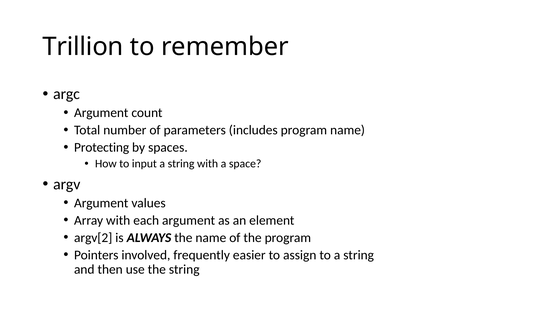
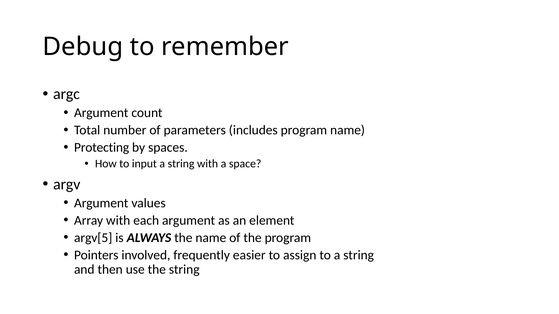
Trillion: Trillion -> Debug (83, 47)
argv[2: argv[2 -> argv[5 (93, 238)
